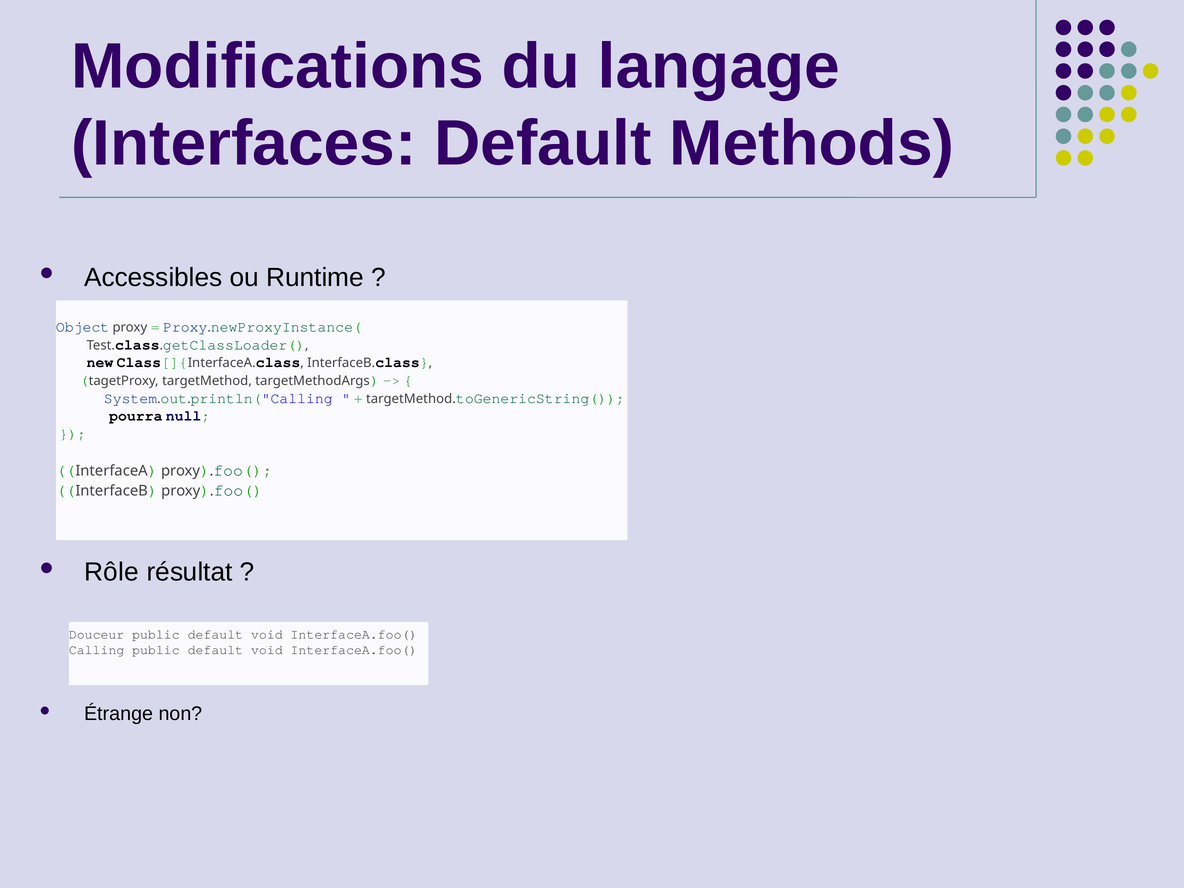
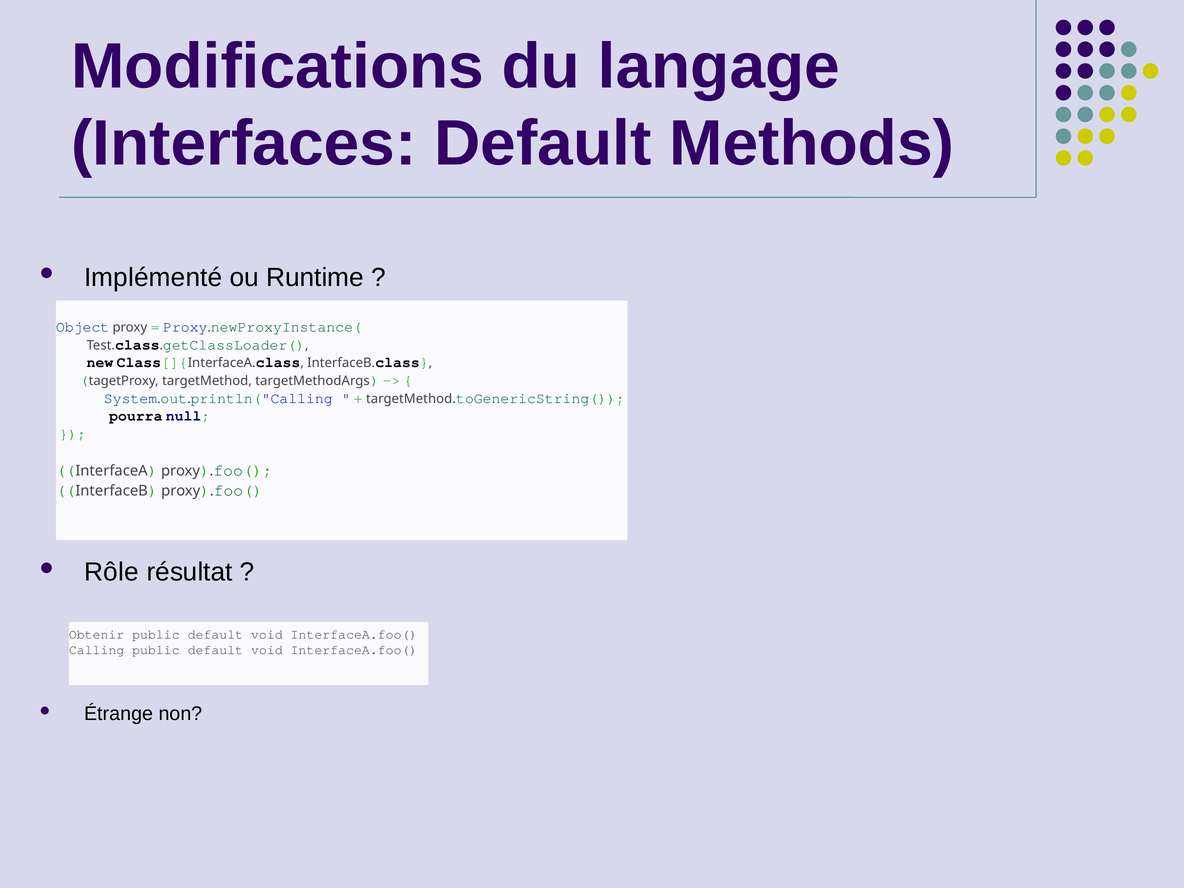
Accessibles: Accessibles -> Implémenté (153, 277)
Douceur: Douceur -> Obtenir (97, 634)
